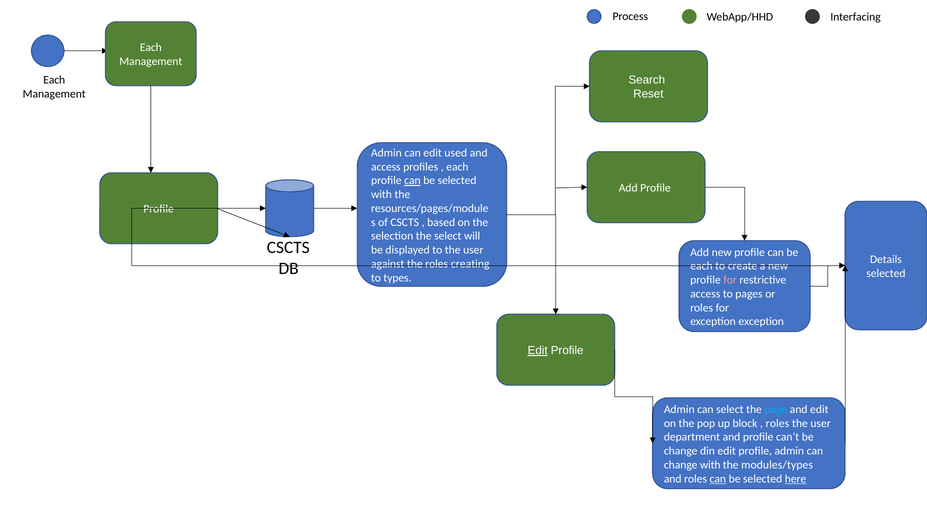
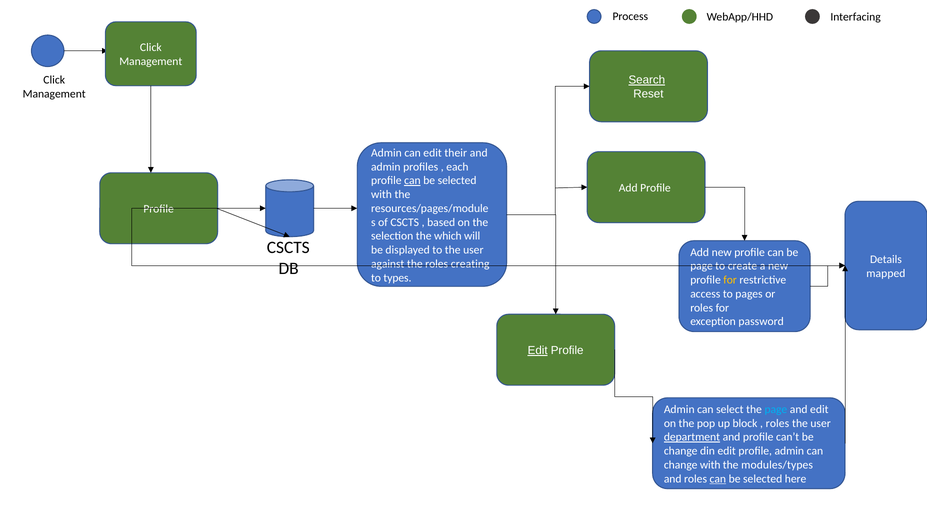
Each: Each -> Click (151, 48)
Search underline: none -> present (647, 80)
Each: Each -> Click (54, 80)
used: used -> their (456, 153)
access: access -> admin (386, 167)
the select: select -> which (448, 236)
each: each -> page (702, 266)
selected: selected -> mapped (886, 273)
for colour: pink -> yellow (730, 280)
exception exception: exception -> password (761, 322)
department underline: none -> present (692, 437)
here underline: present -> none (796, 479)
